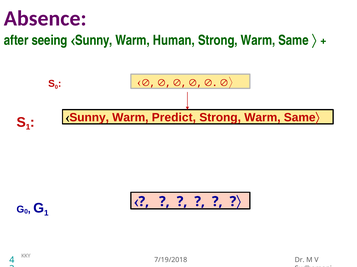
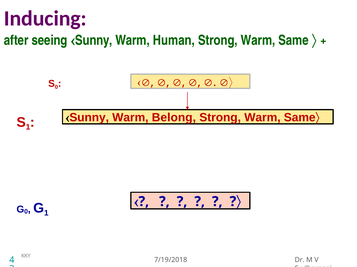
Absence: Absence -> Inducing (45, 18)
Predict: Predict -> Belong (174, 118)
